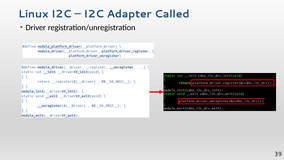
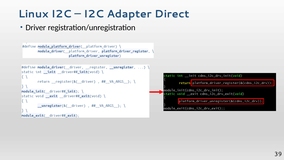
Called: Called -> Direct (172, 14)
